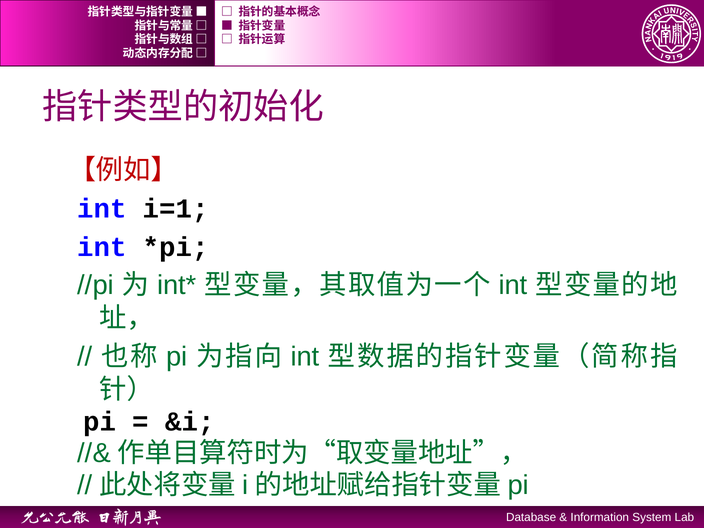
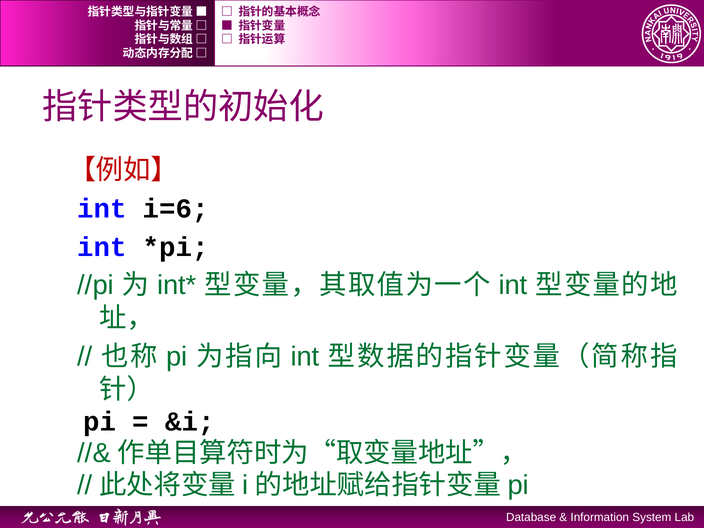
i=1: i=1 -> i=6 (176, 209)
